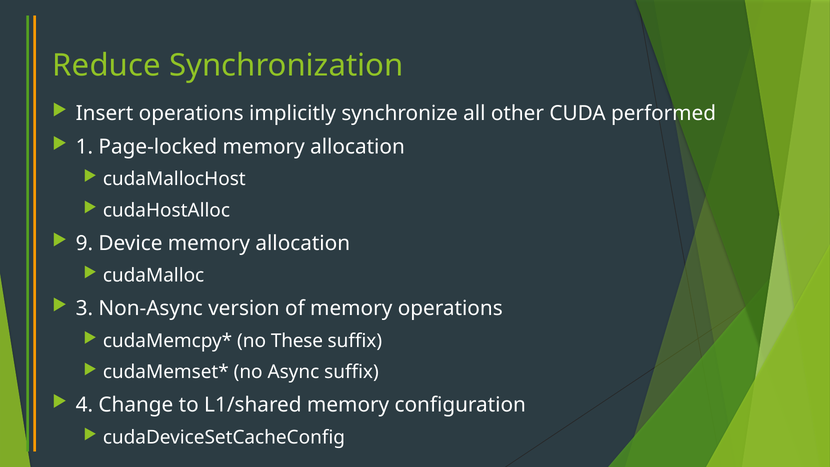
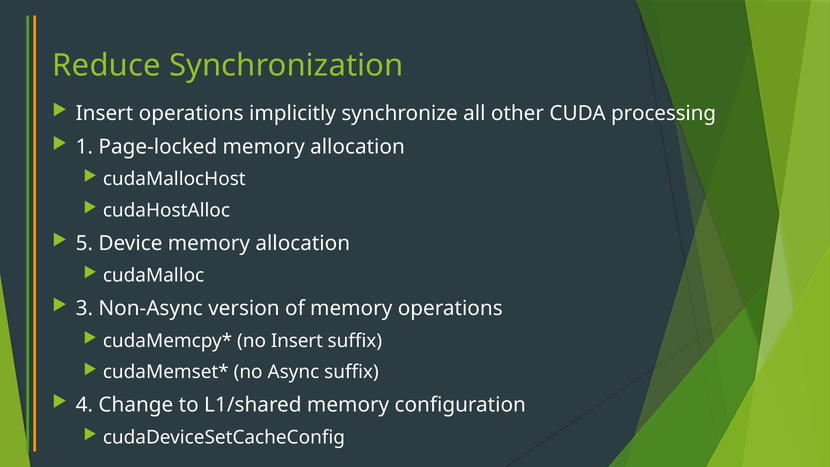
performed: performed -> processing (664, 113)
9: 9 -> 5 (84, 243)
no These: These -> Insert (297, 341)
